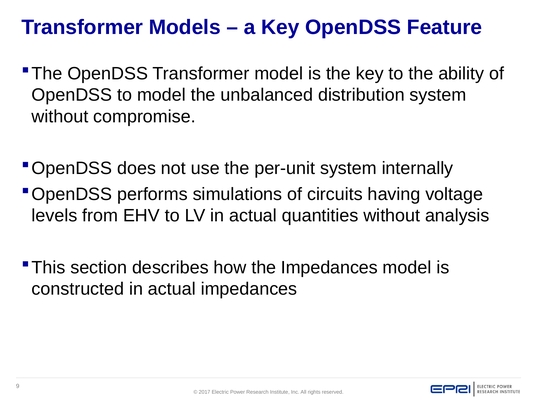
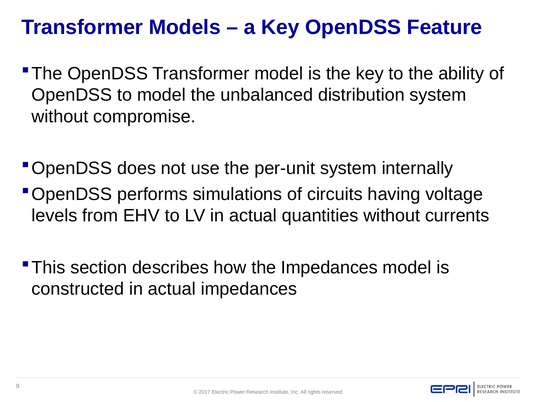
analysis: analysis -> currents (457, 216)
